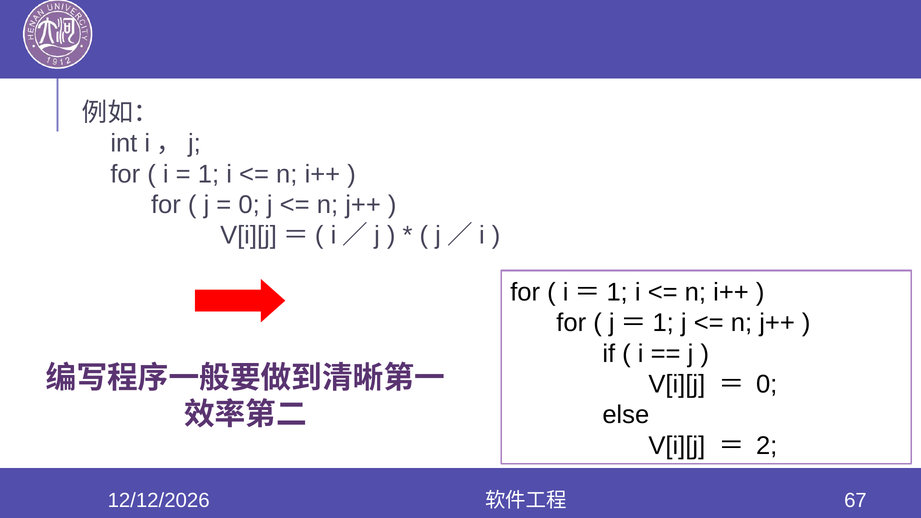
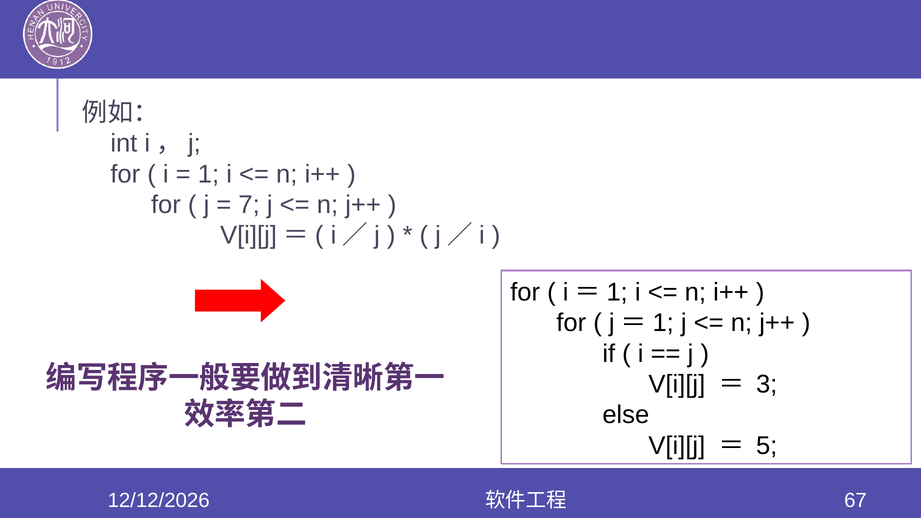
0: 0 -> 7 (249, 205)
0: 0 -> 3 (767, 384)
2: 2 -> 5 (767, 446)
